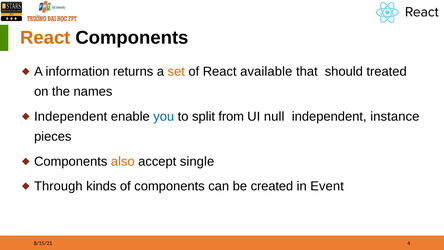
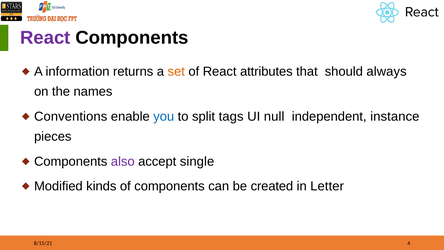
React colour: orange -> purple (45, 38)
available: available -> attributes (266, 71)
treated: treated -> always (387, 71)
Independent: Independent -> Conventions (71, 116)
from: from -> tags (231, 116)
also colour: orange -> purple (123, 161)
Through: Through -> Modified (58, 186)
Event: Event -> Letter (327, 186)
